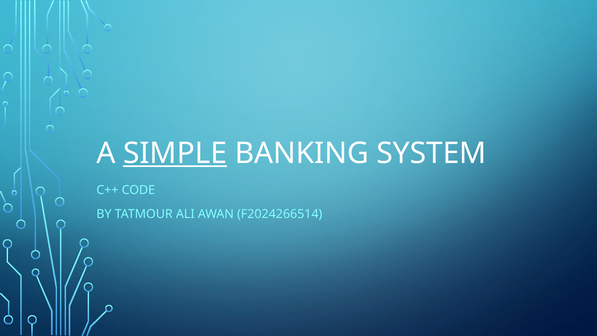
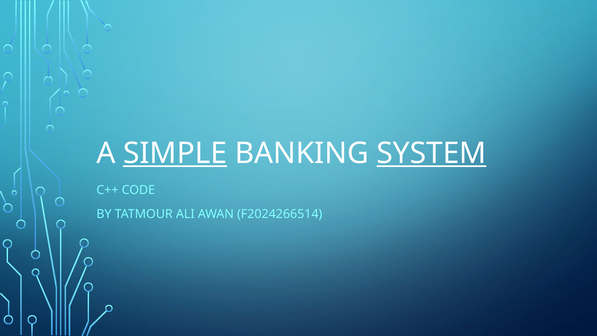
SYSTEM underline: none -> present (431, 153)
